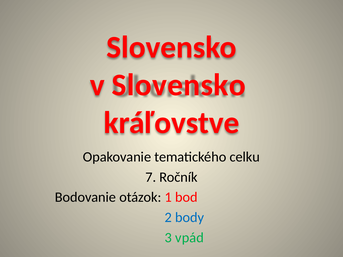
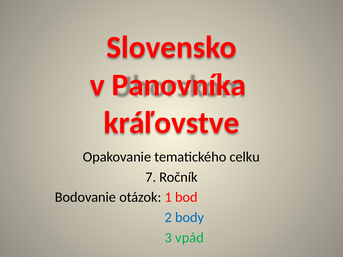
v Slovensko: Slovensko -> Panovníka (179, 85)
